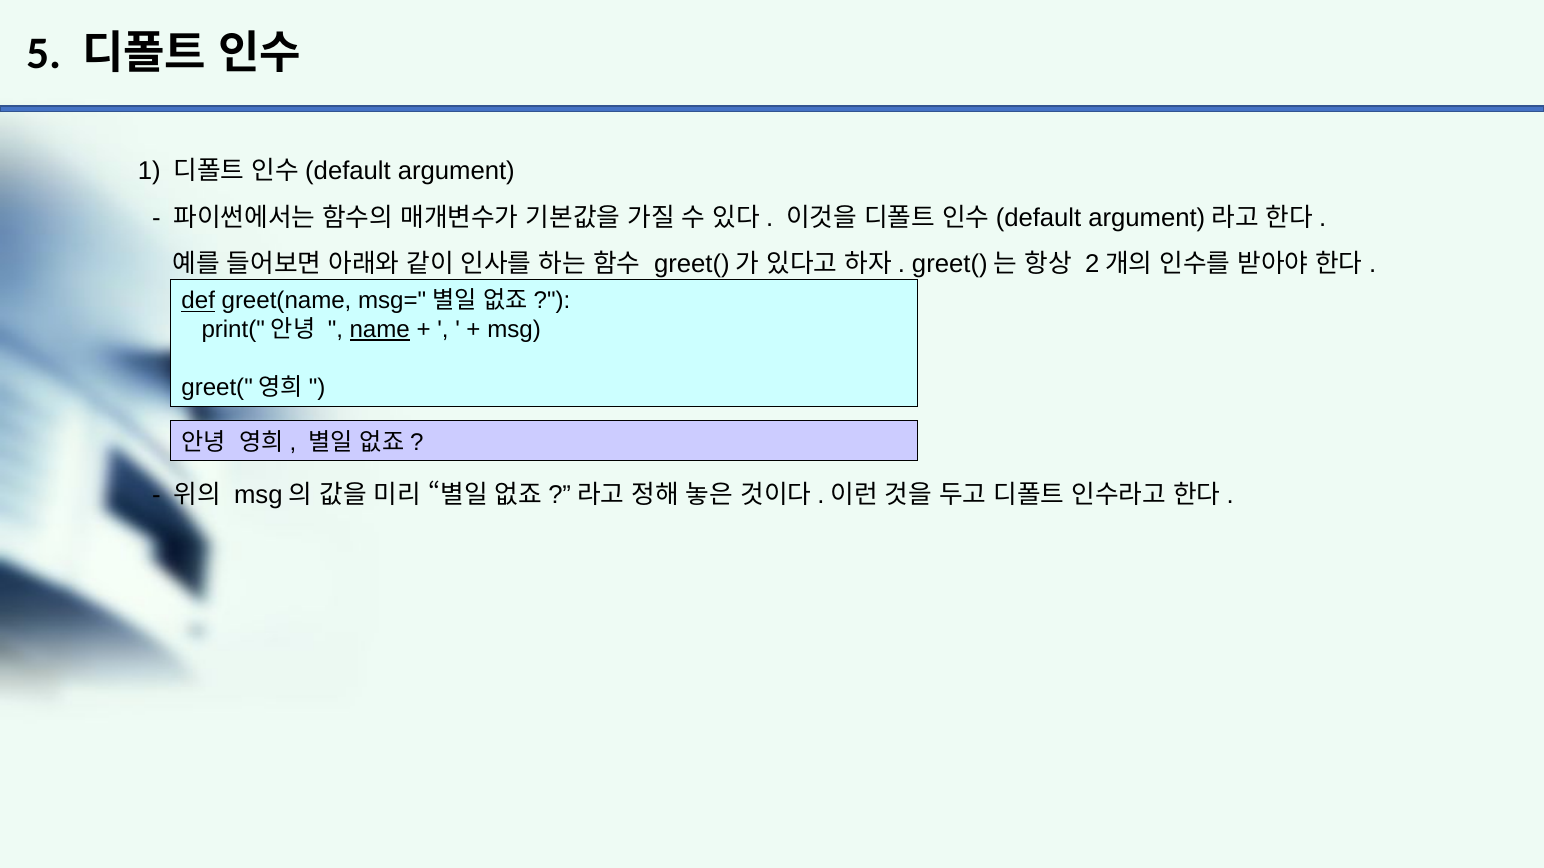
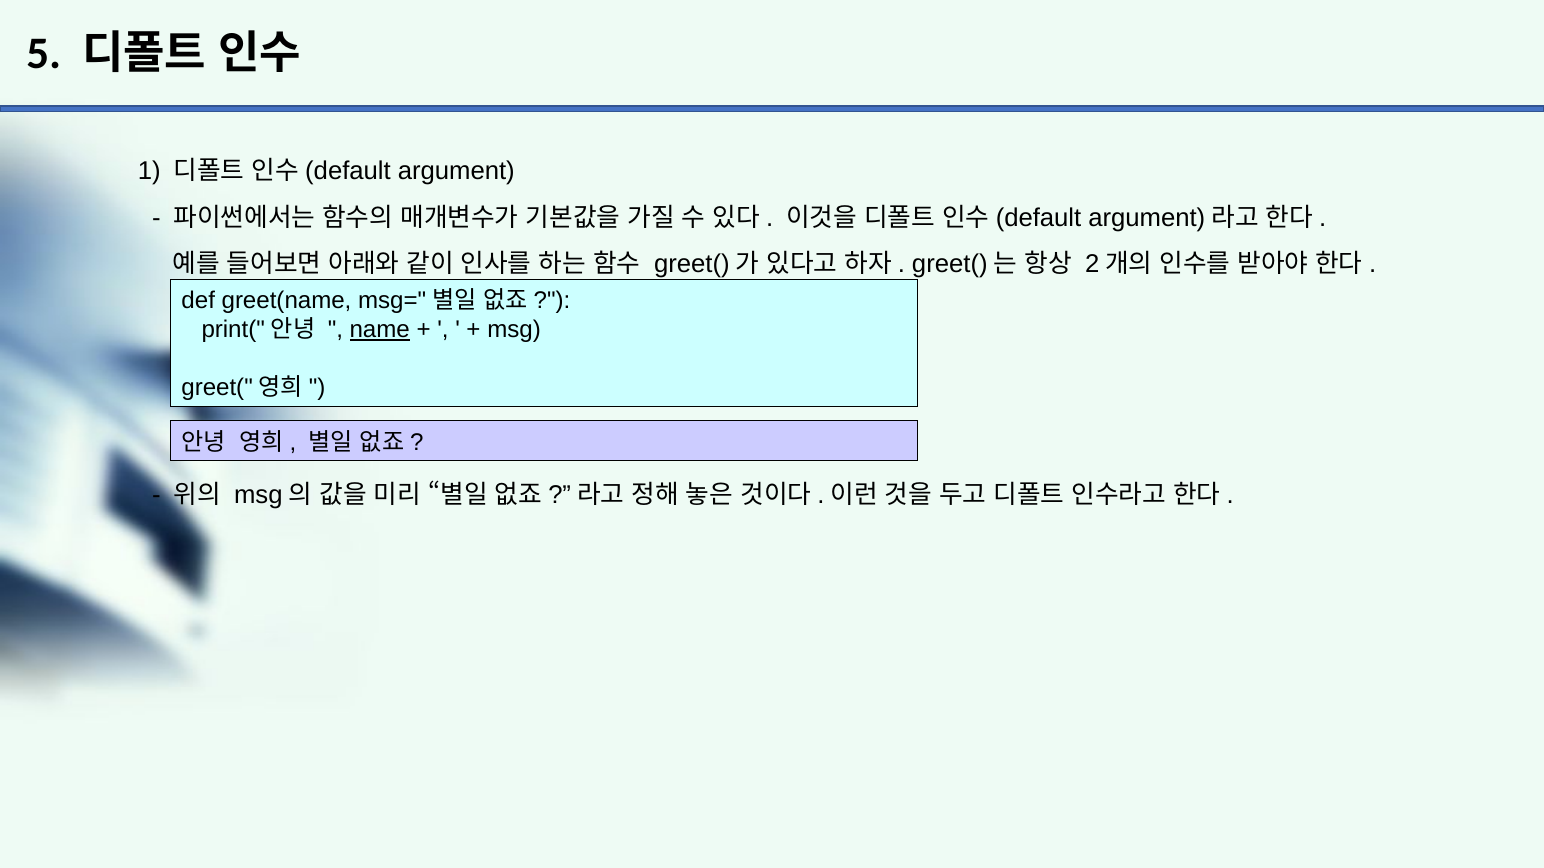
def underline: present -> none (198, 301)
